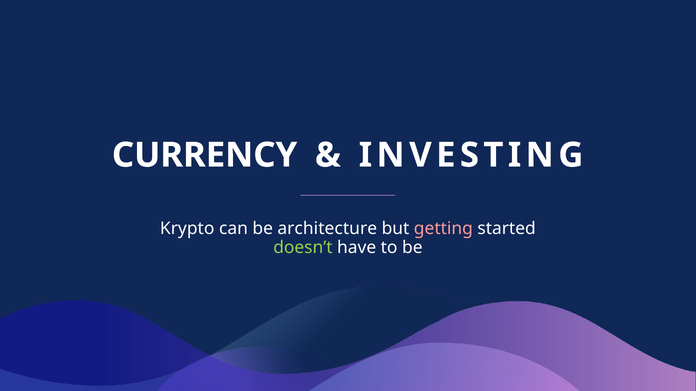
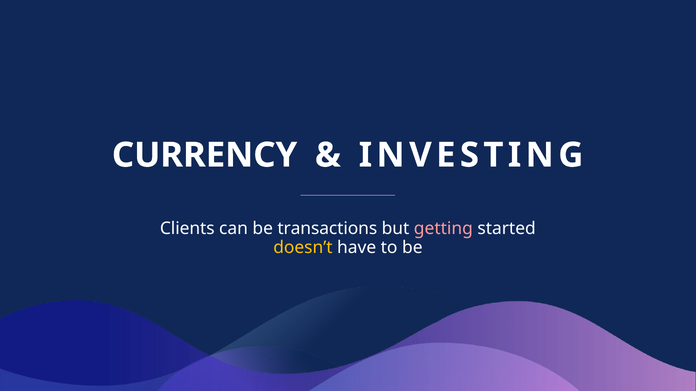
Krypto: Krypto -> Clients (187, 229)
architecture: architecture -> transactions (327, 229)
doesn’t colour: light green -> yellow (303, 248)
